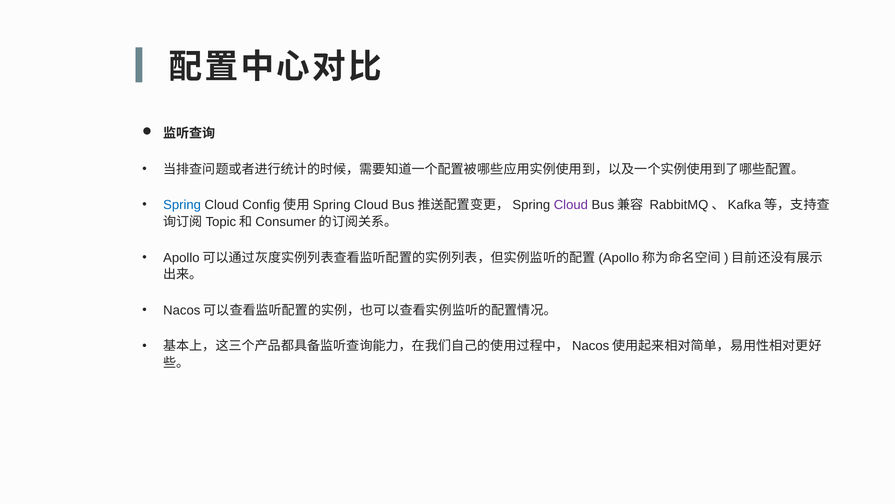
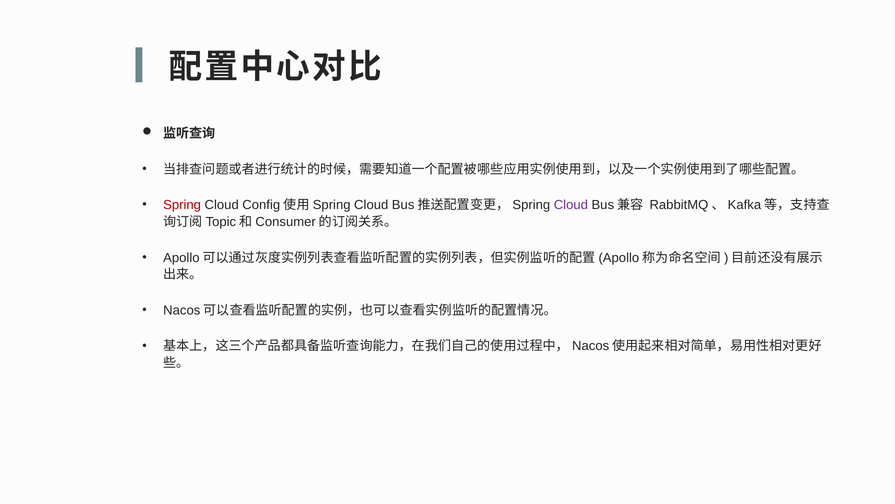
Spring colour: blue -> red (182, 205)
